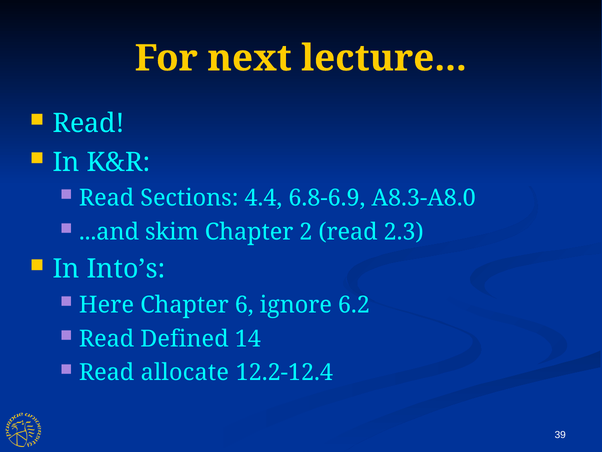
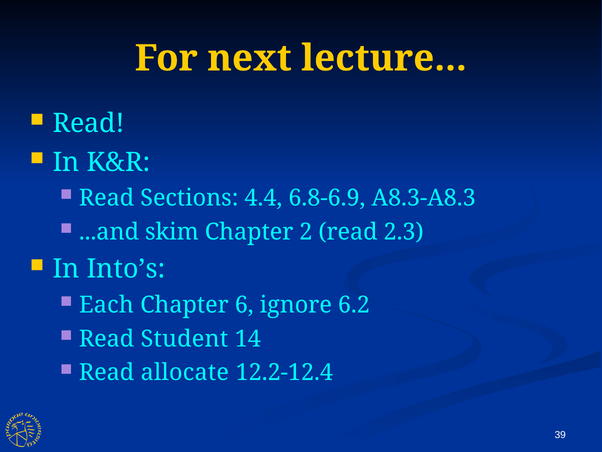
A8.3-A8.0: A8.3-A8.0 -> A8.3-A8.3 (424, 198)
Here: Here -> Each (106, 304)
Defined: Defined -> Student (184, 338)
